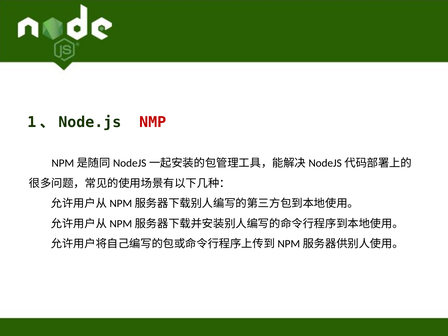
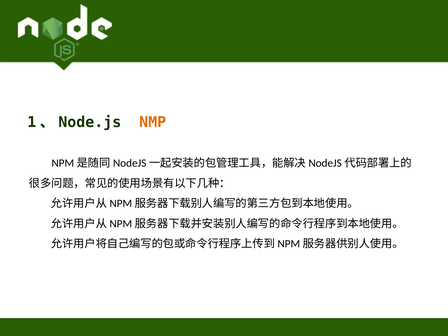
NMP colour: red -> orange (153, 122)
